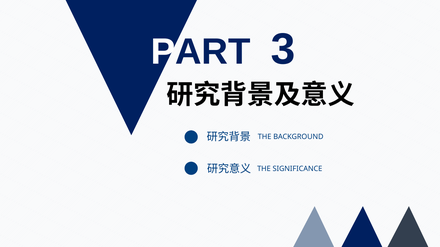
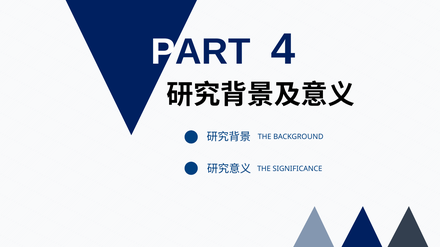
3: 3 -> 4 (283, 50)
